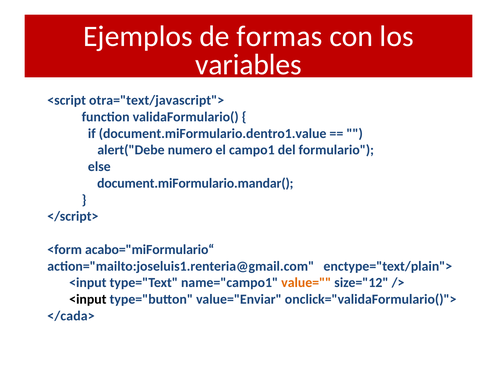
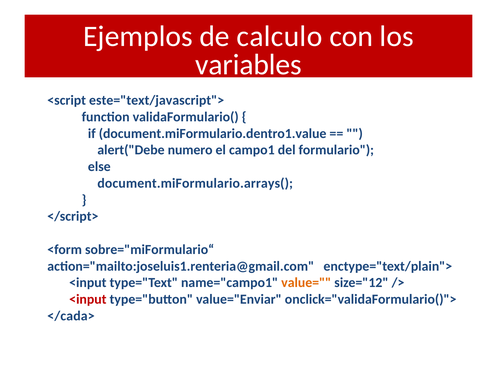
formas: formas -> calculo (279, 36)
otra="text/javascript">: otra="text/javascript"> -> este="text/javascript"> (157, 100)
document.miFormulario.mandar(: document.miFormulario.mandar( -> document.miFormulario.arrays( (195, 183)
acabo="miFormulario“: acabo="miFormulario“ -> sobre="miFormulario“ (150, 249)
<input colour: black -> red (88, 299)
